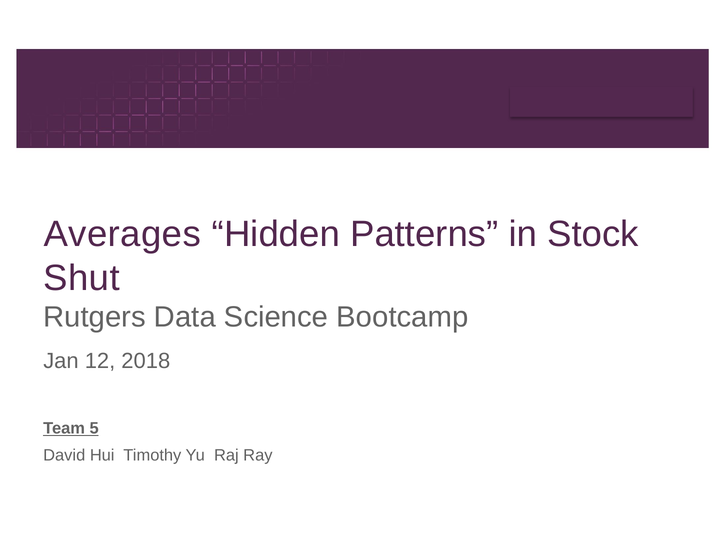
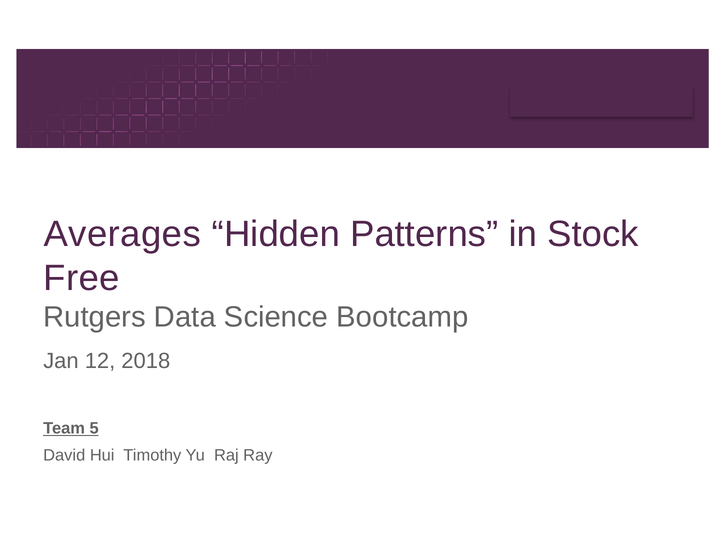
Shut: Shut -> Free (82, 278)
